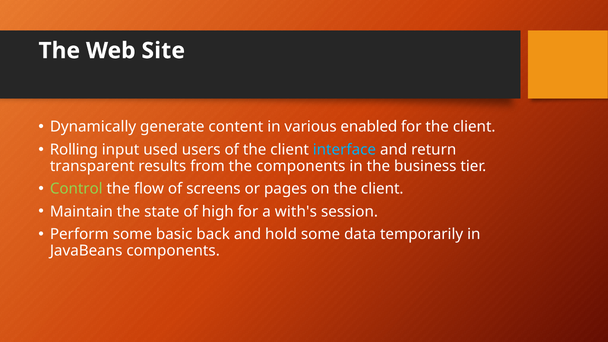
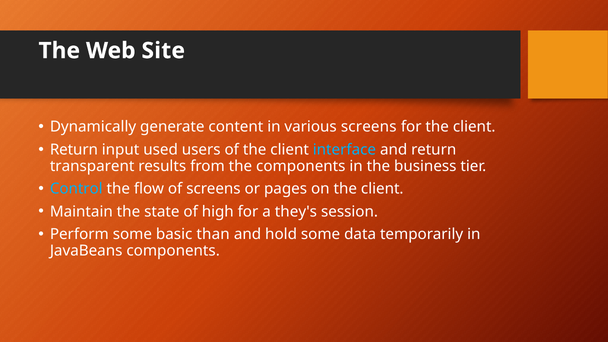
various enabled: enabled -> screens (369, 127)
Rolling: Rolling -> Return (74, 150)
Control colour: light green -> light blue (76, 189)
with's: with's -> they's (296, 212)
back: back -> than (213, 234)
